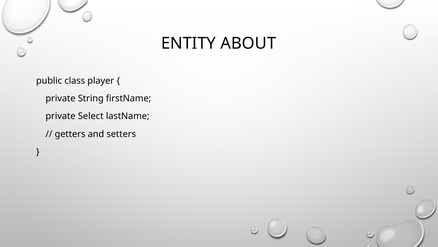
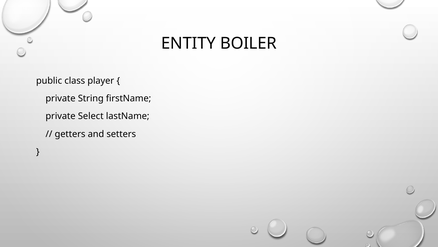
ABOUT: ABOUT -> BOILER (248, 43)
